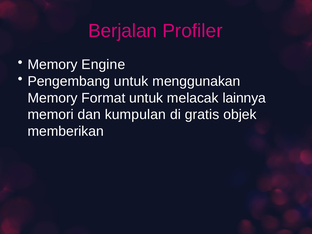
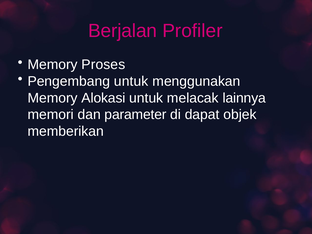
Engine: Engine -> Proses (103, 65)
Format: Format -> Alokasi (103, 98)
kumpulan: kumpulan -> parameter (135, 115)
gratis: gratis -> dapat (202, 115)
